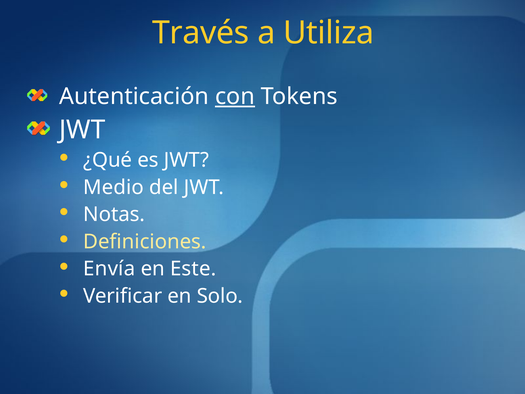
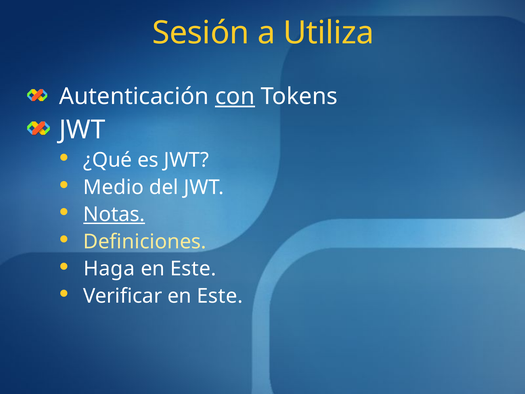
Través: Través -> Sesión (201, 33)
Notas underline: none -> present (114, 214)
Envía: Envía -> Haga (109, 269)
Verificar en Solo: Solo -> Este (220, 296)
